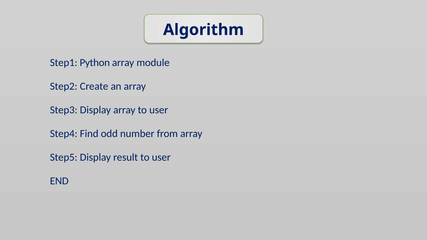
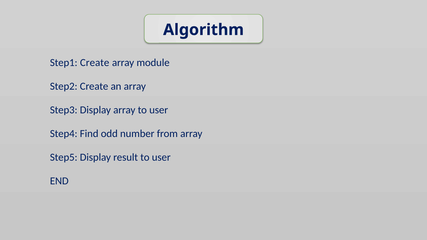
Step1 Python: Python -> Create (95, 63)
